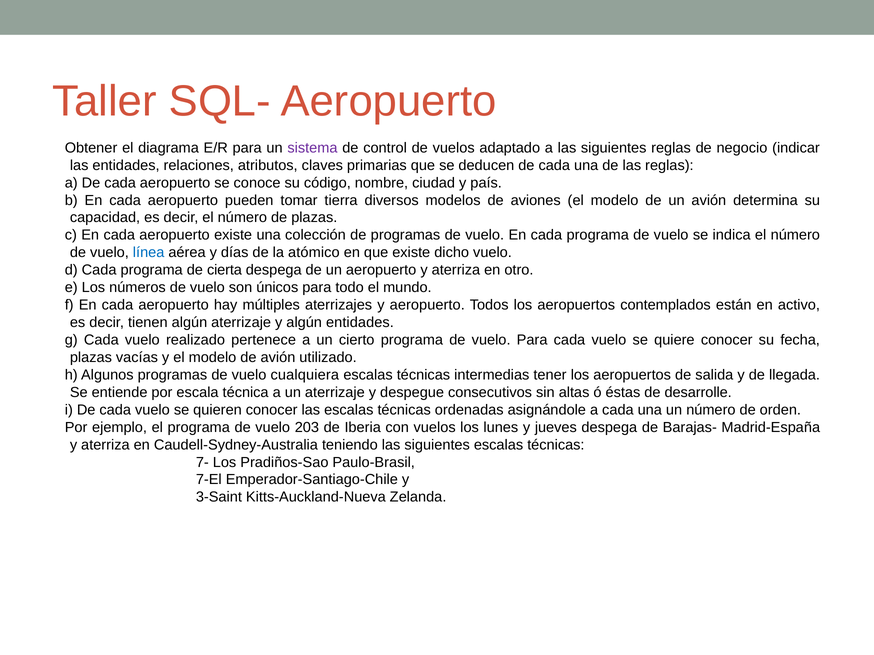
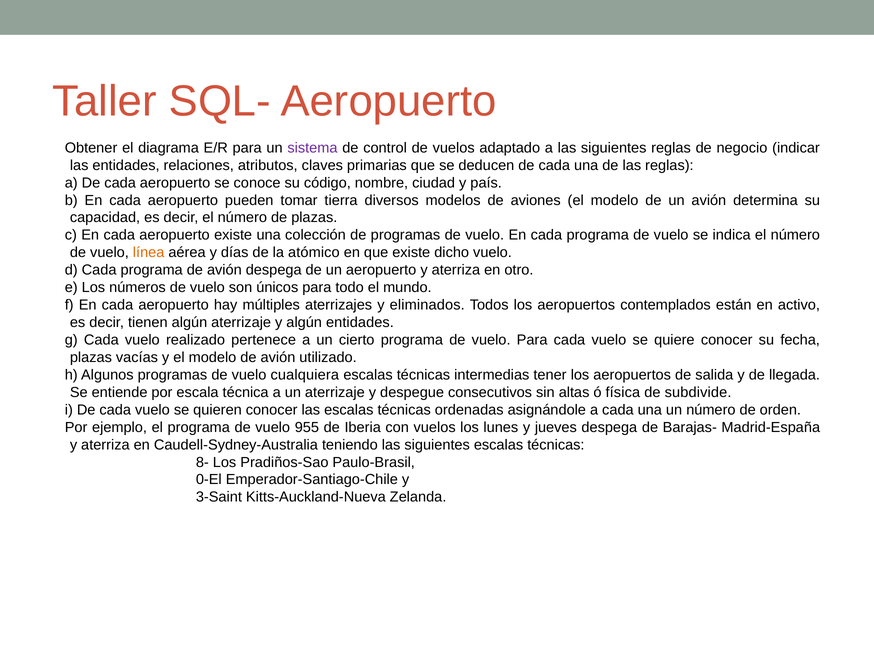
línea colour: blue -> orange (149, 253)
programa de cierta: cierta -> avión (224, 270)
y aeropuerto: aeropuerto -> eliminados (427, 305)
éstas: éstas -> física (623, 393)
desarrolle: desarrolle -> subdivide (698, 393)
203: 203 -> 955 (307, 428)
7-: 7- -> 8- (202, 463)
7-El: 7-El -> 0-El (209, 480)
